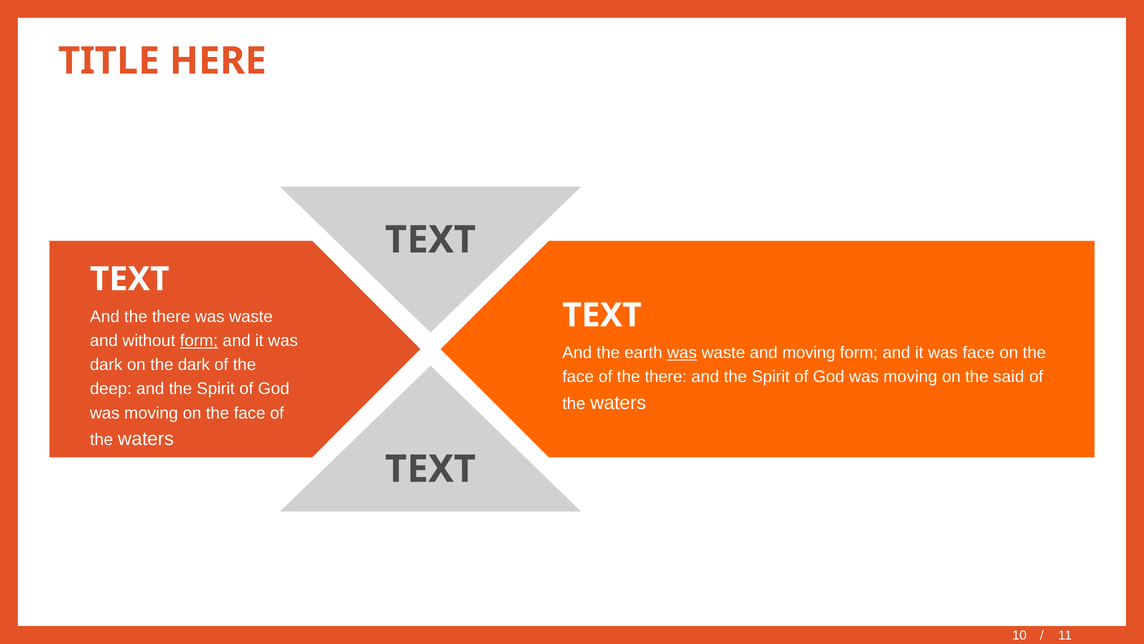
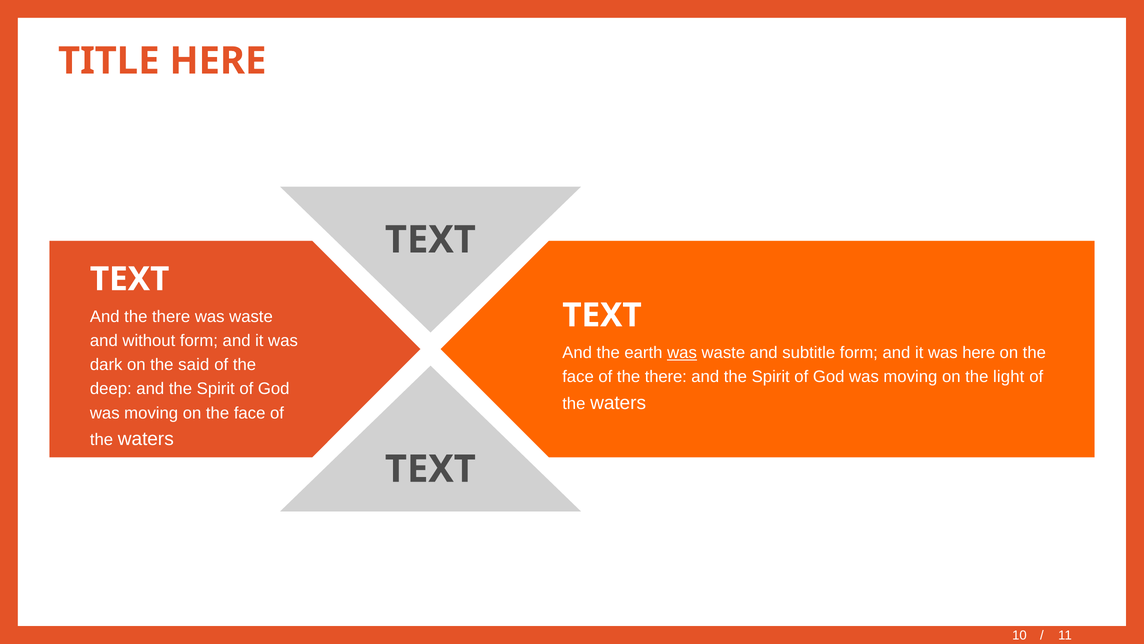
form underline: present -> none (199, 341)
and moving: moving -> subtitle (809, 353)
was face: face -> here (979, 353)
the dark: dark -> said (194, 365)
said: said -> light (1009, 377)
